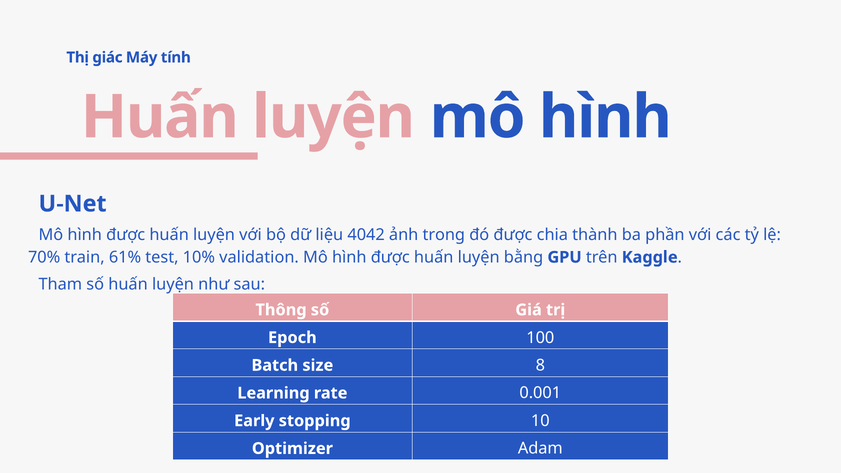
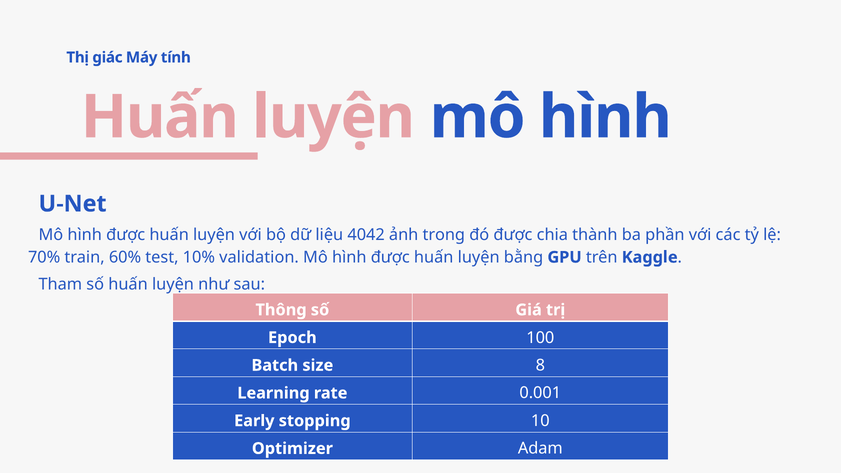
61%: 61% -> 60% (125, 257)
